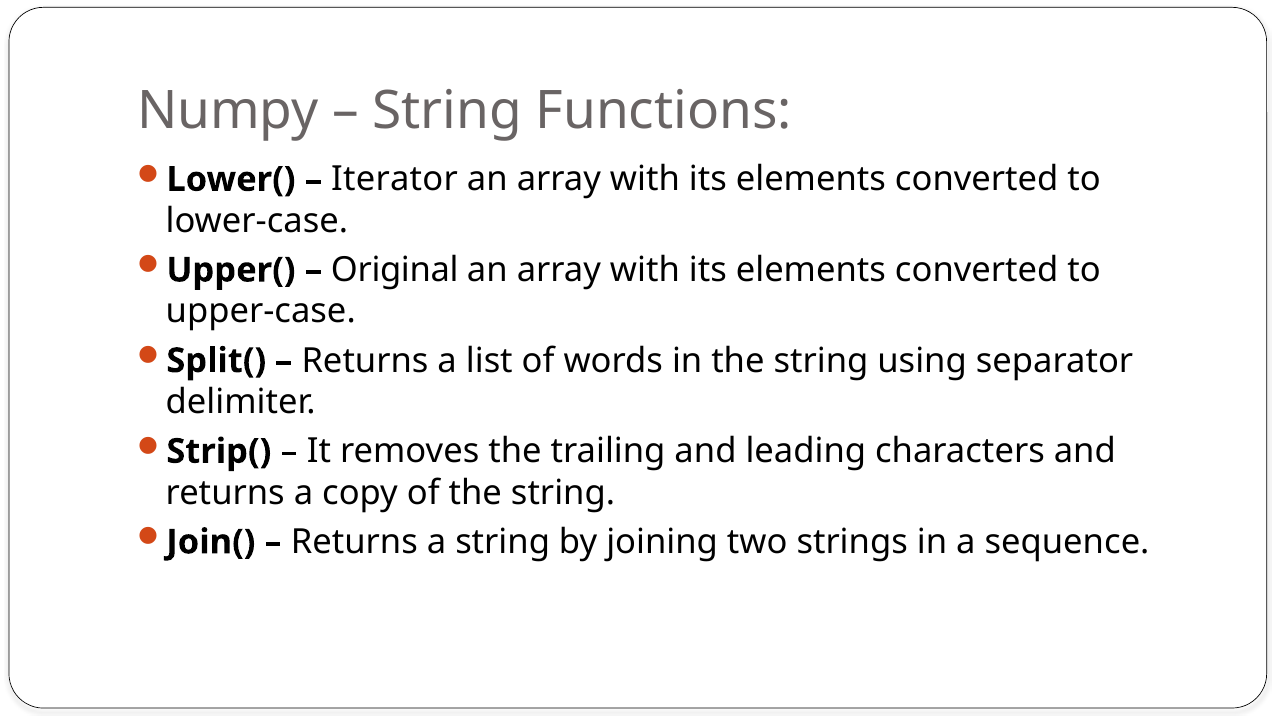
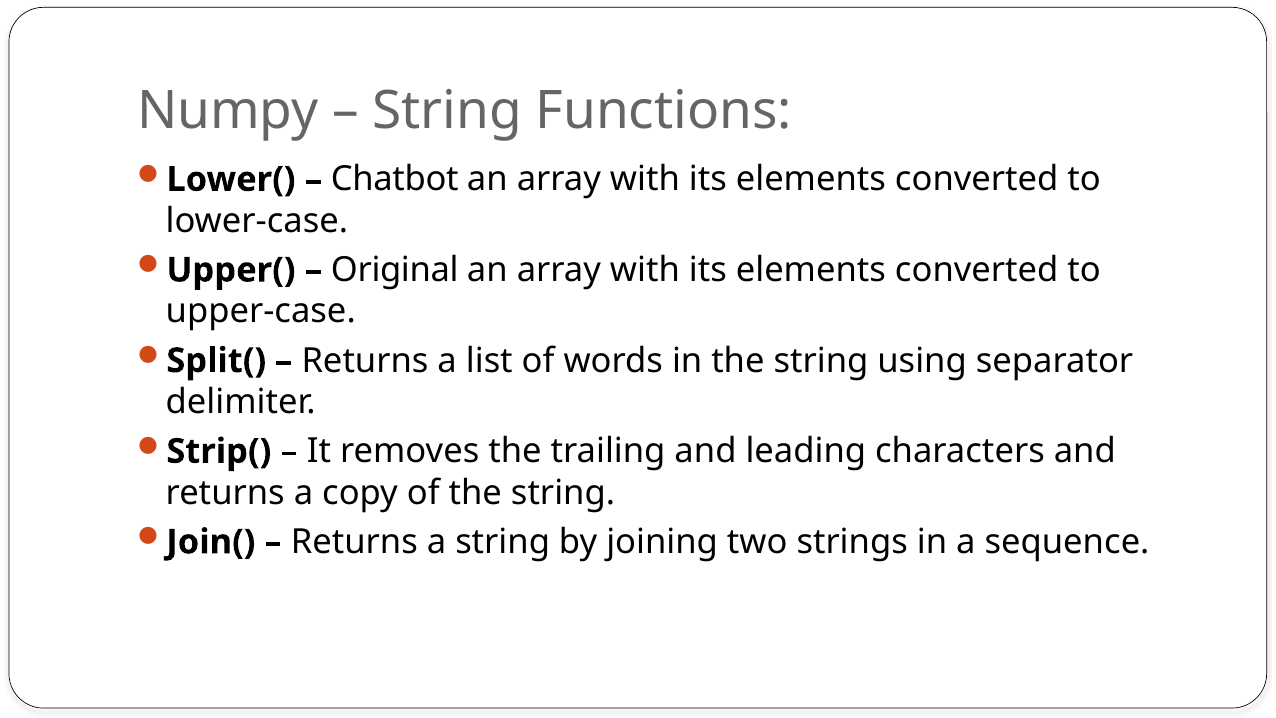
Iterator: Iterator -> Chatbot (395, 179)
